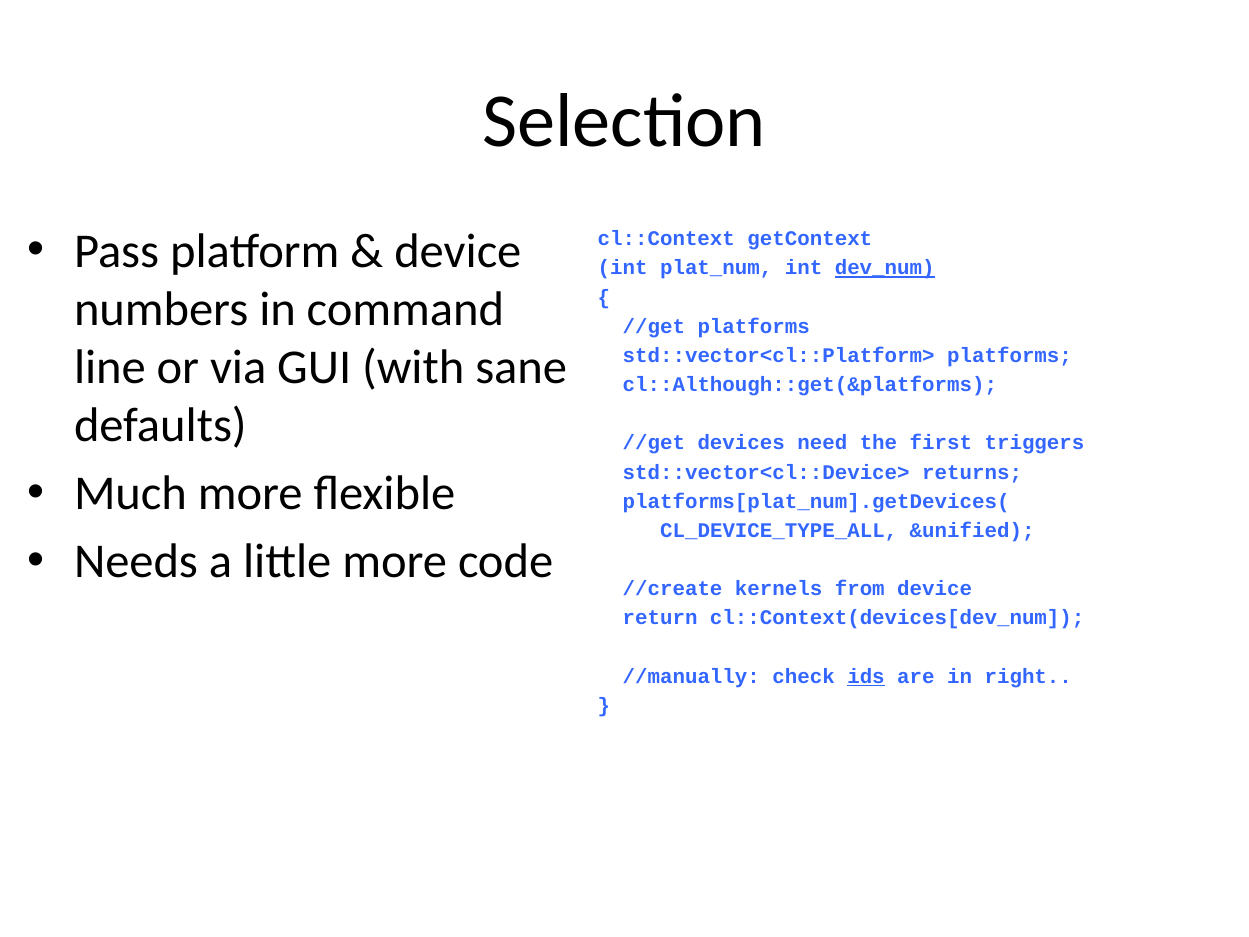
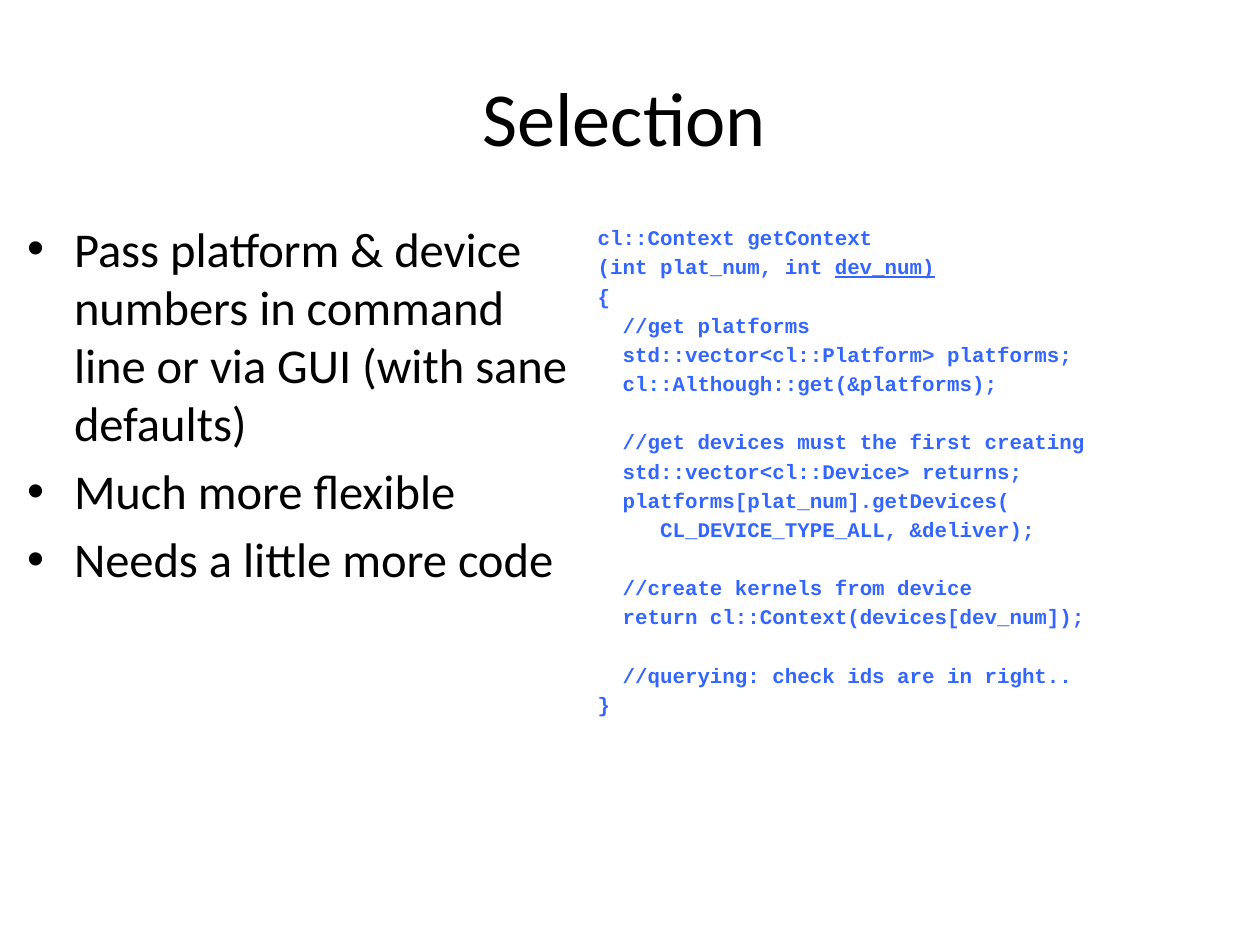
need: need -> must (822, 443)
triggers: triggers -> creating (1034, 443)
&unified: &unified -> &deliver (972, 530)
//manually: //manually -> //querying (691, 676)
ids underline: present -> none (866, 676)
